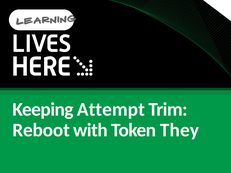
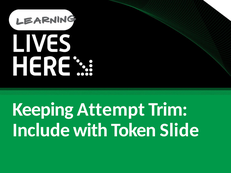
Reboot: Reboot -> Include (41, 130)
They: They -> Slide (179, 130)
